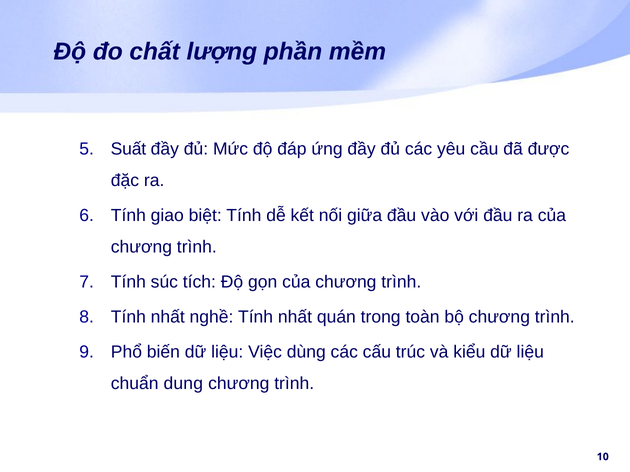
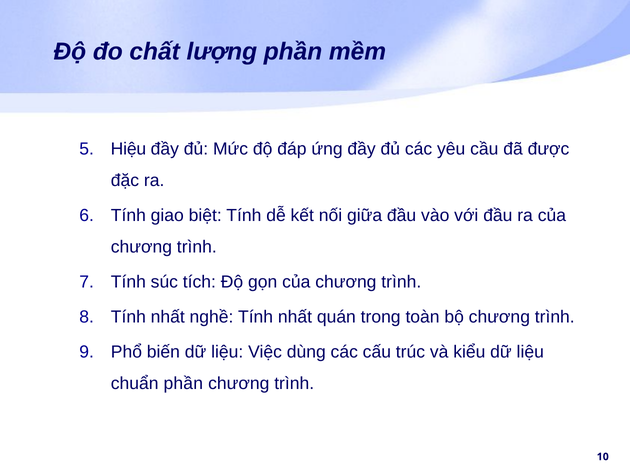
Suất: Suất -> Hiệu (128, 149)
chuẩn dung: dung -> phần (183, 384)
